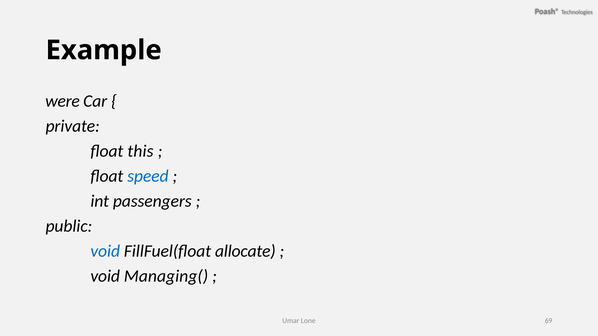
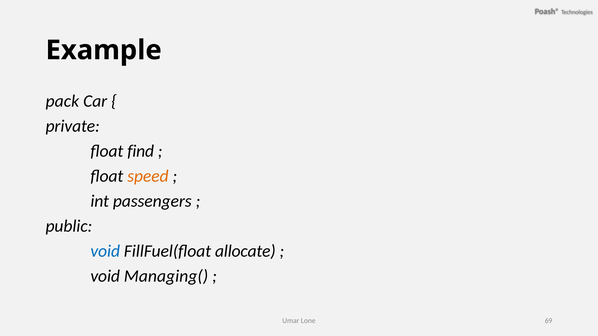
were: were -> pack (62, 101)
this: this -> find (141, 151)
speed colour: blue -> orange (148, 176)
